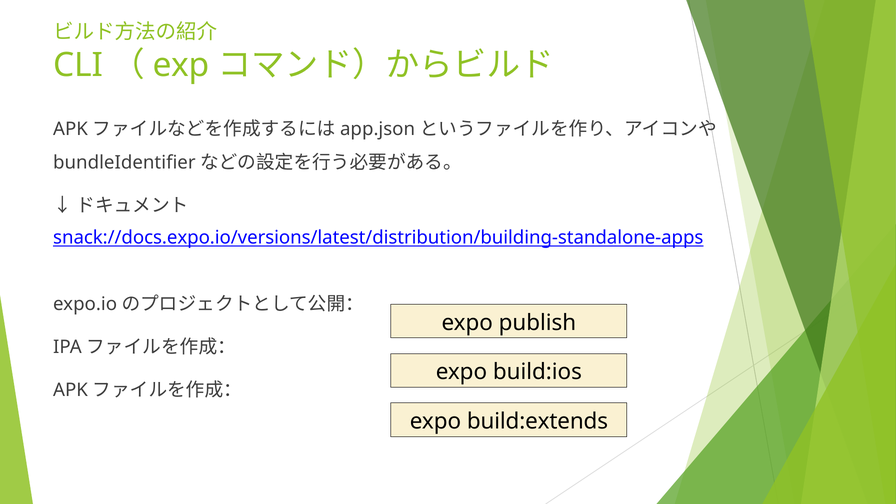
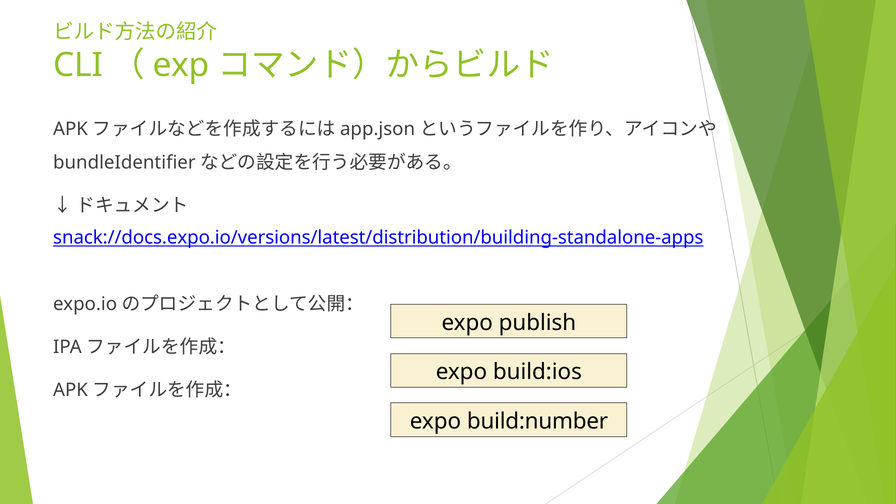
build:extends: build:extends -> build:number (538, 421)
